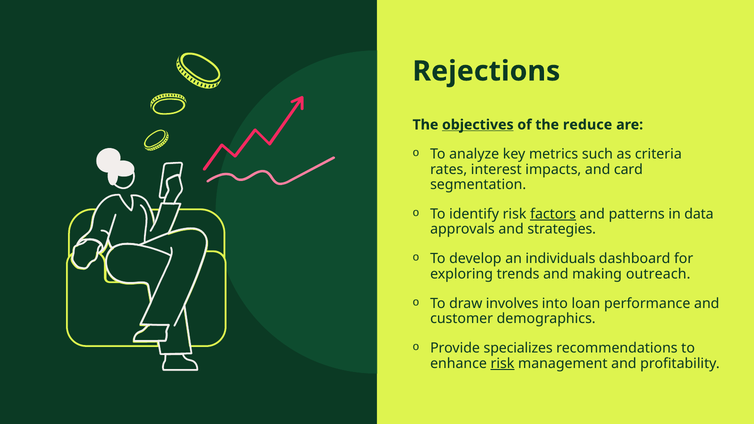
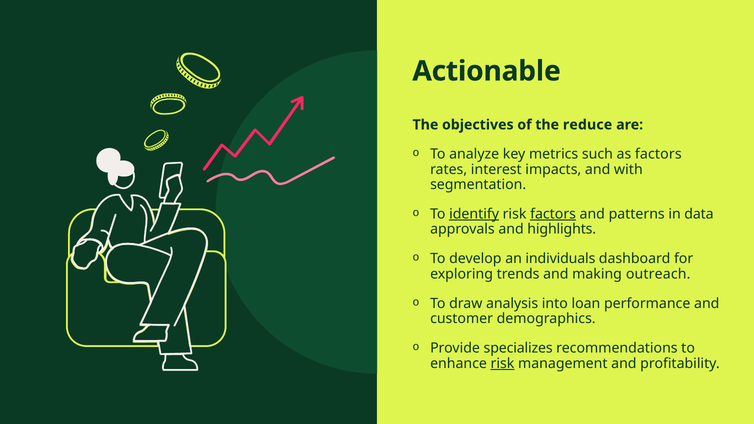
Rejections: Rejections -> Actionable (487, 71)
objectives underline: present -> none (478, 125)
as criteria: criteria -> factors (658, 154)
card: card -> with (628, 169)
identify underline: none -> present (474, 214)
strategies: strategies -> highlights (562, 229)
involves: involves -> analysis (512, 303)
